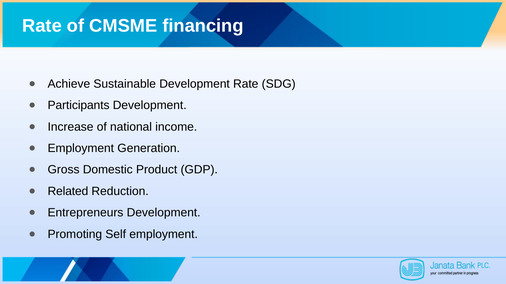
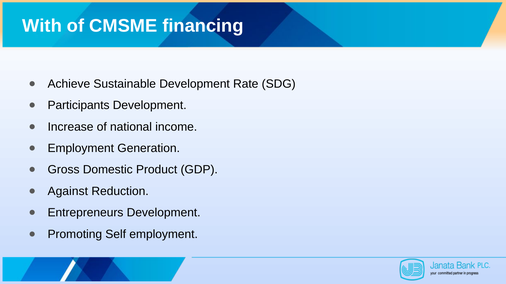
Rate: Rate -> With (42, 26)
Related: Related -> Against (68, 192)
